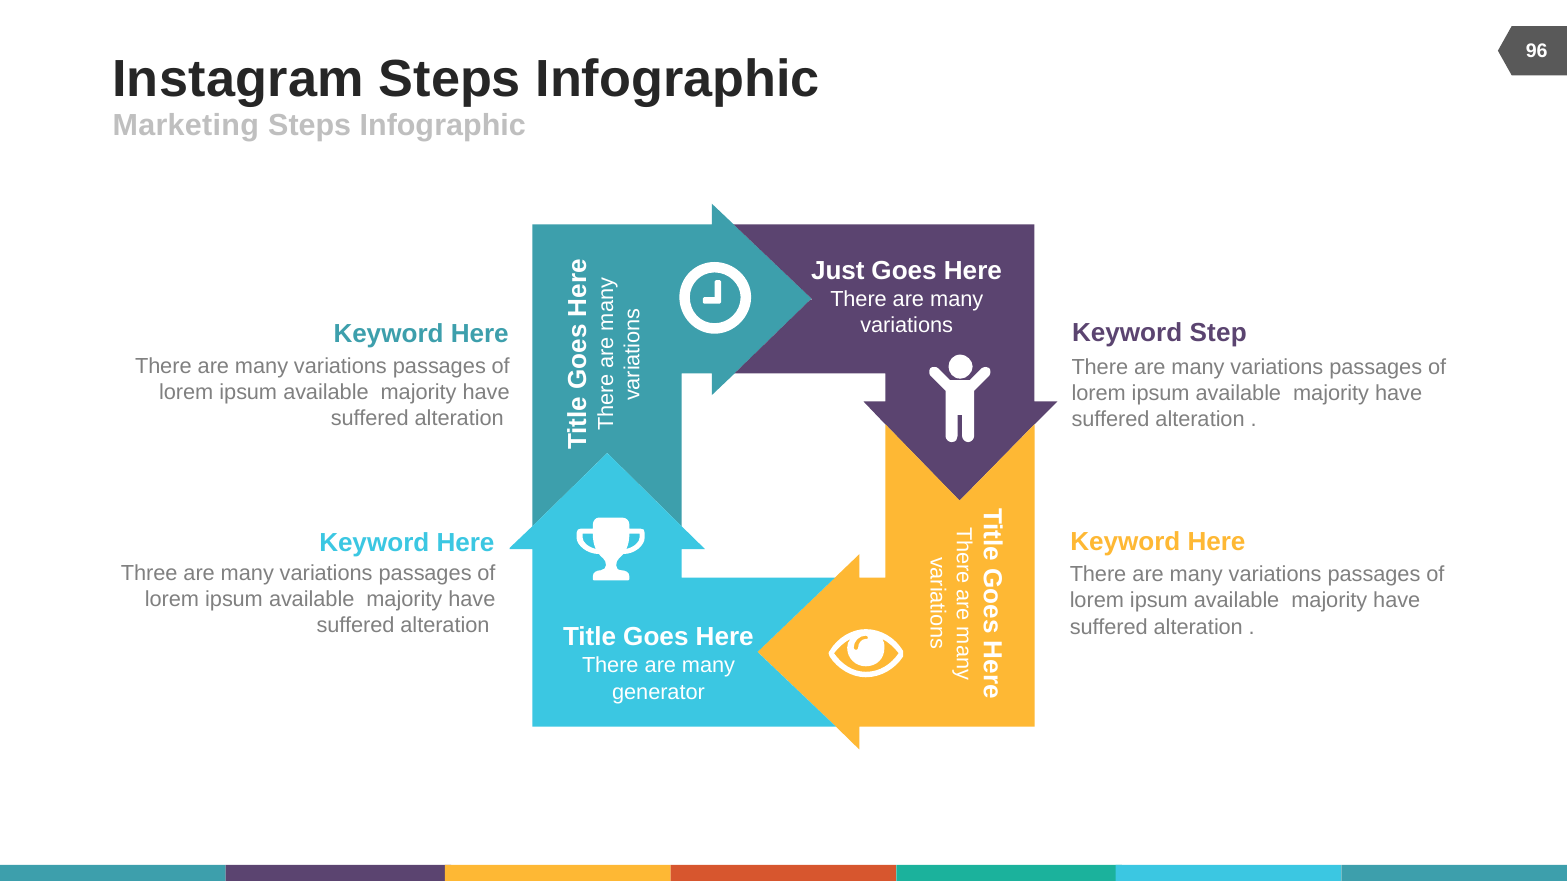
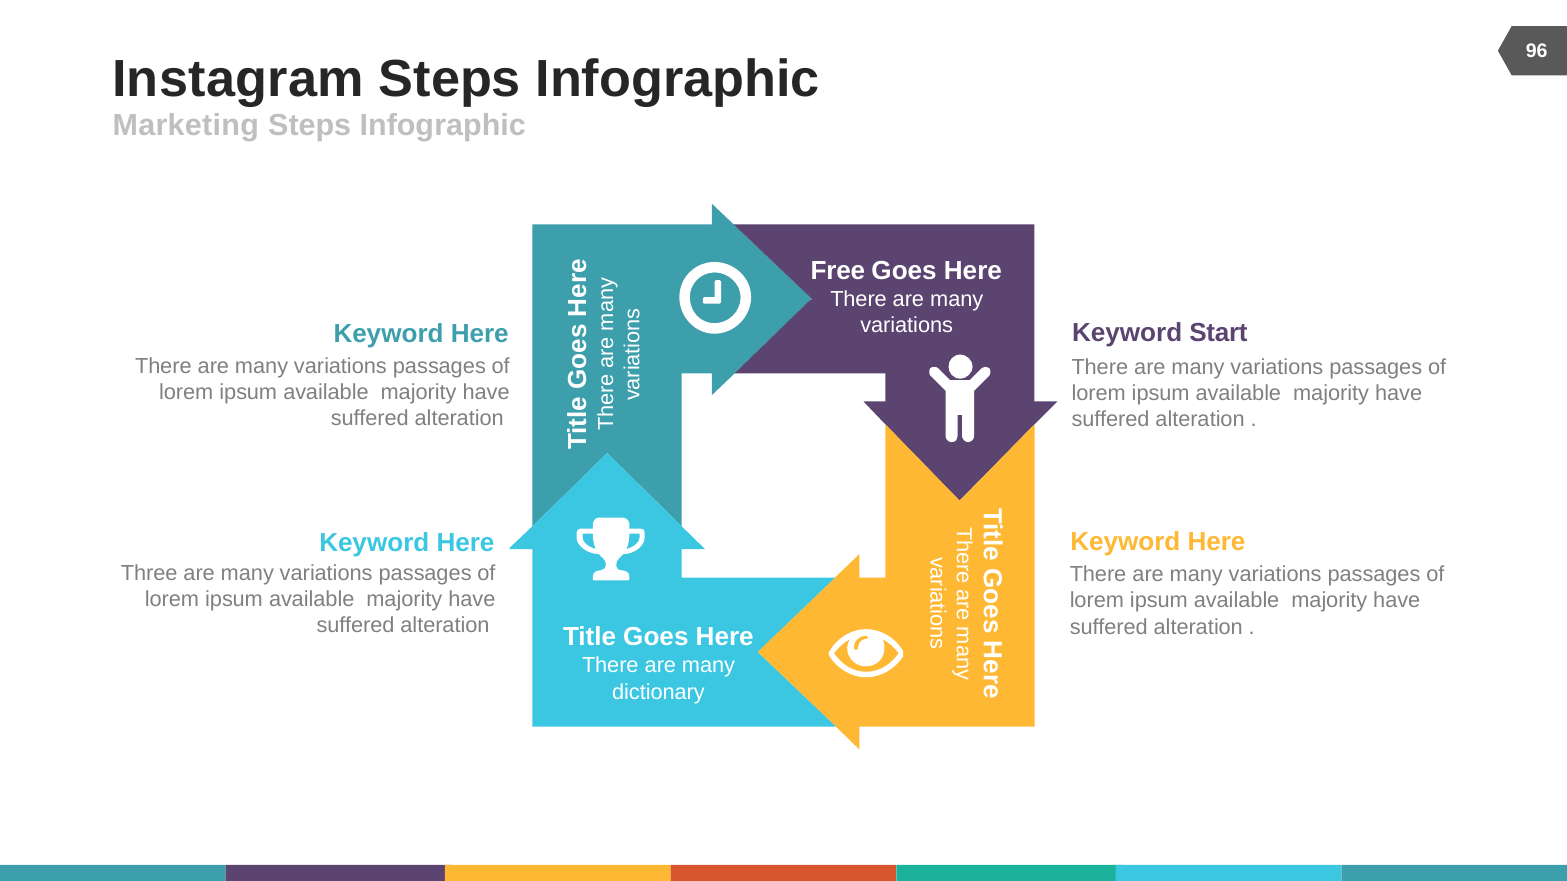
Just: Just -> Free (838, 271)
Step: Step -> Start (1219, 333)
generator: generator -> dictionary (658, 692)
